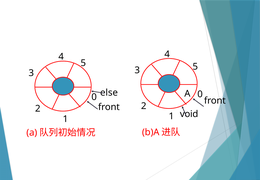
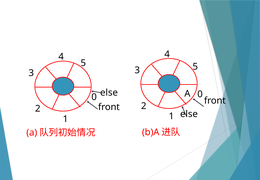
void: void -> else (189, 114)
